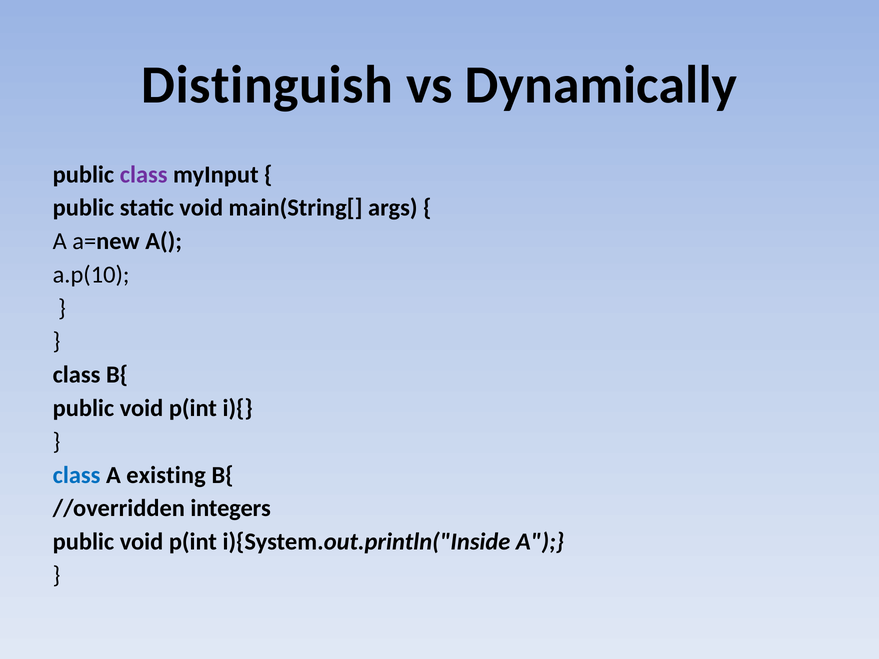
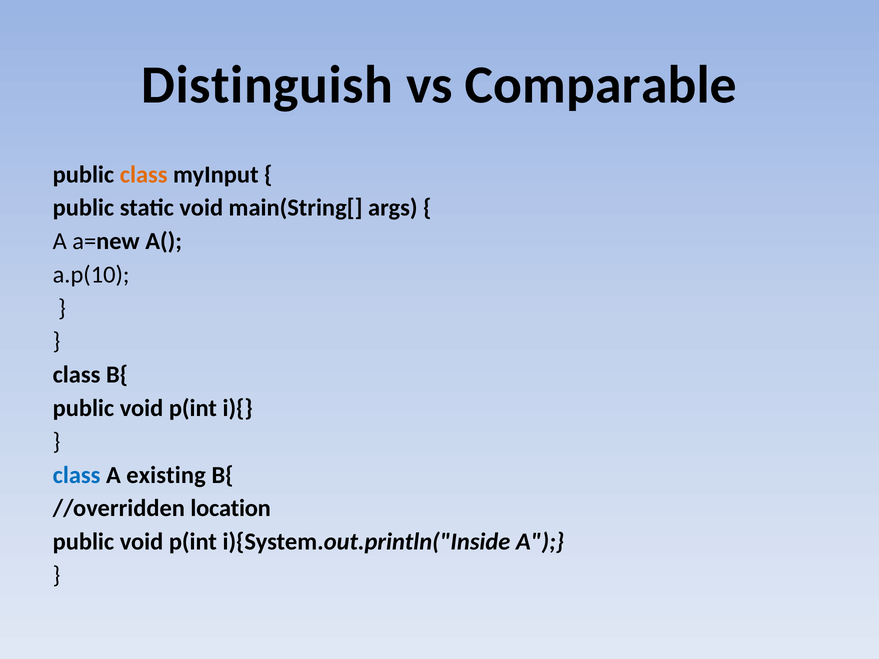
Dynamically: Dynamically -> Comparable (601, 85)
class colour: purple -> orange (144, 175)
integers: integers -> location (231, 509)
